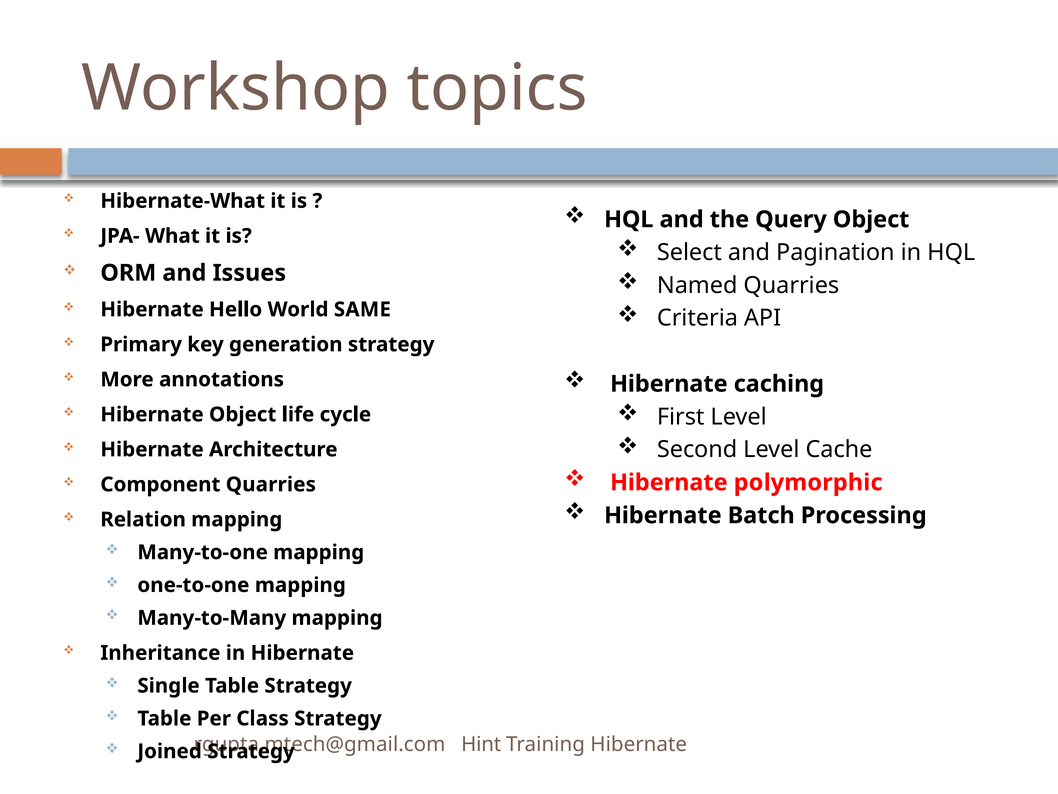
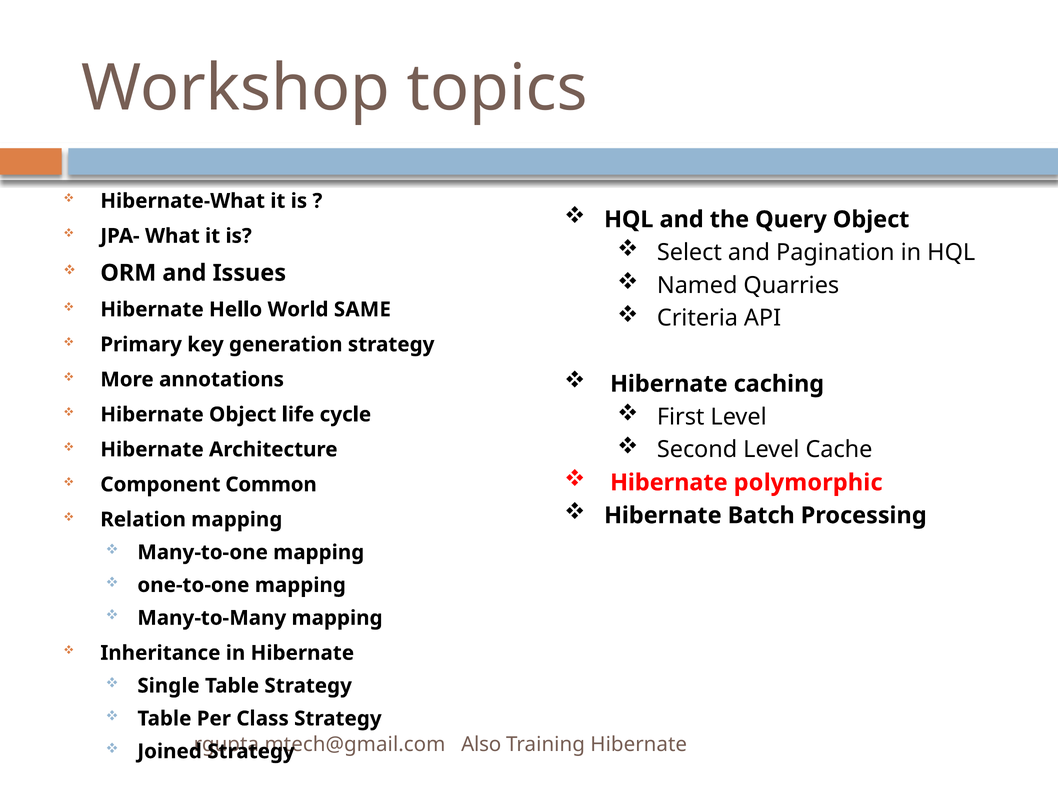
Component Quarries: Quarries -> Common (271, 484)
Hint: Hint -> Also (481, 744)
